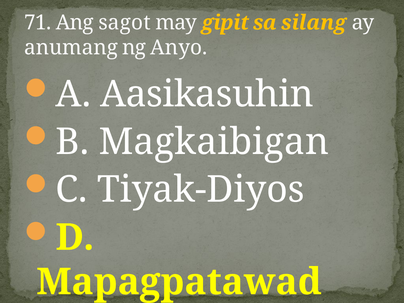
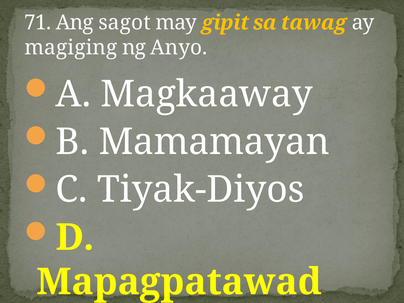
silang: silang -> tawag (314, 23)
anumang: anumang -> magiging (71, 48)
Aasikasuhin: Aasikasuhin -> Magkaaway (207, 94)
Magkaibigan: Magkaibigan -> Mamamayan (214, 142)
